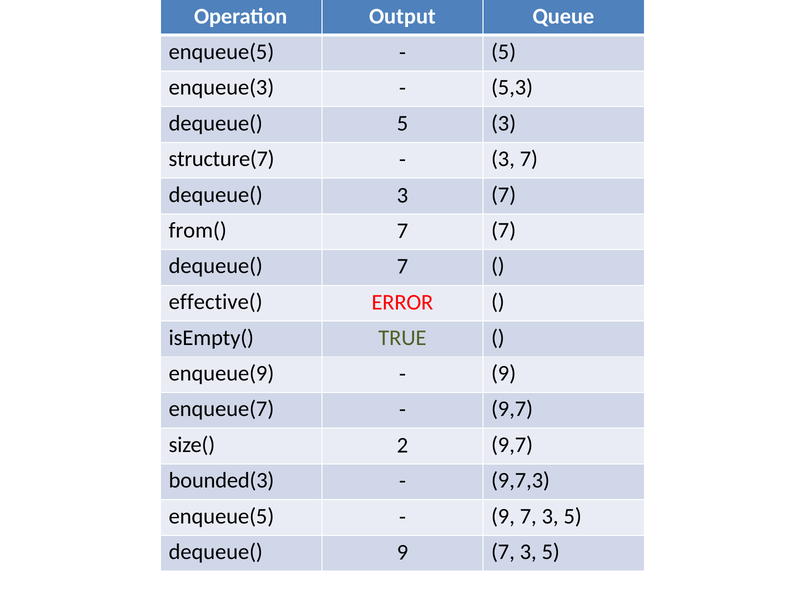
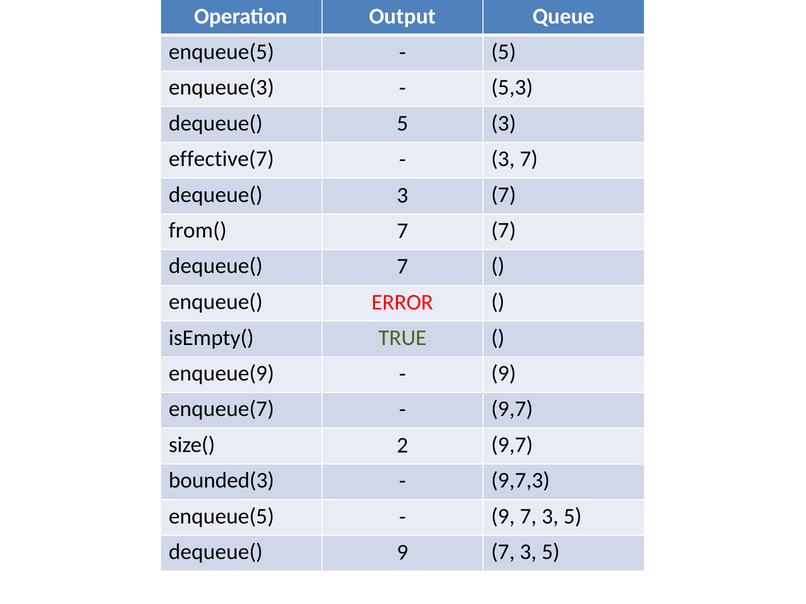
structure(7: structure(7 -> effective(7 (221, 159)
effective(: effective( -> enqueue( (216, 302)
